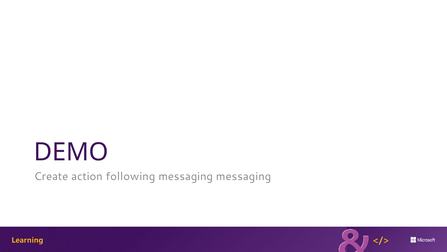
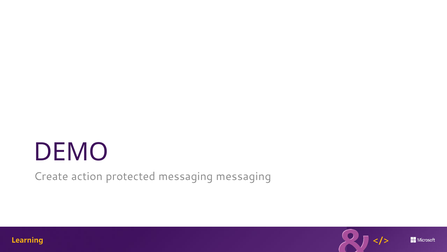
following: following -> protected (131, 176)
